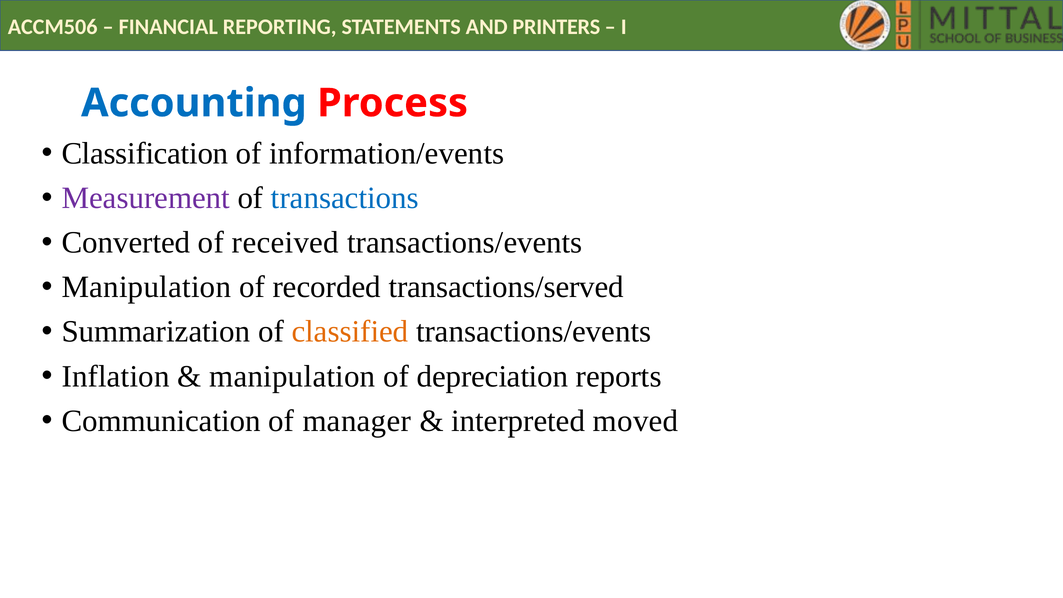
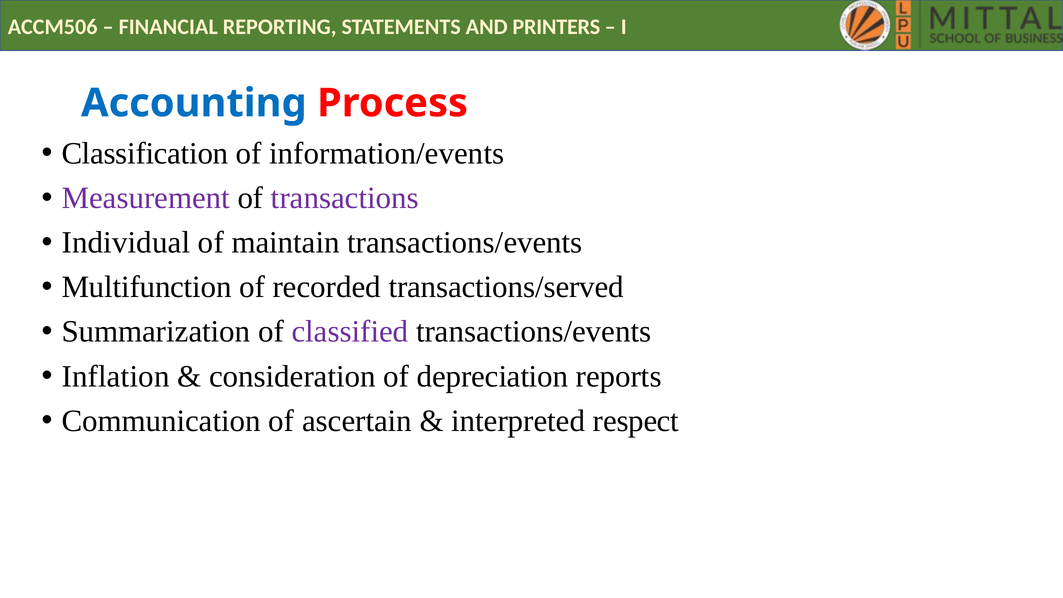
transactions colour: blue -> purple (345, 198)
Converted: Converted -> Individual (126, 243)
received: received -> maintain (286, 243)
Manipulation: Manipulation -> Multifunction (147, 287)
classified colour: orange -> purple (350, 332)
manipulation: manipulation -> consideration (293, 376)
manager: manager -> ascertain (357, 421)
moved: moved -> respect (636, 421)
